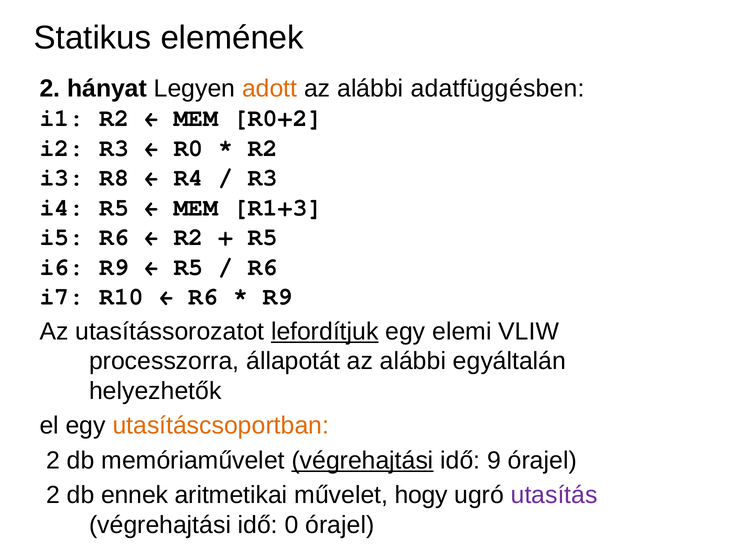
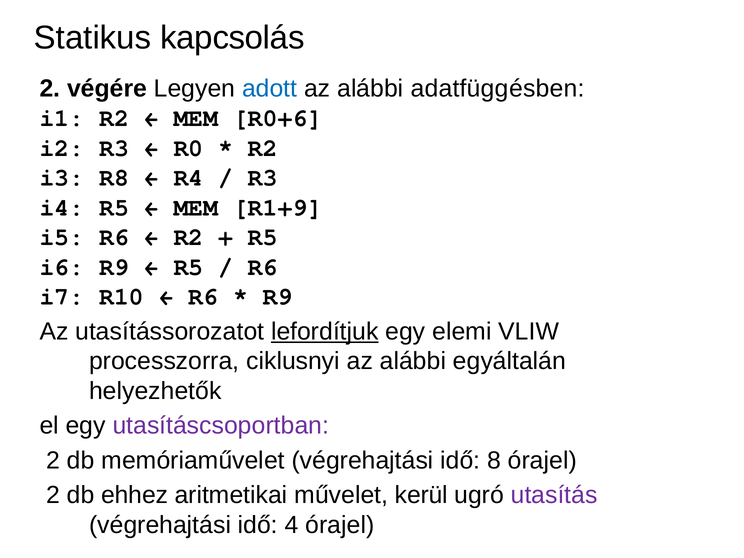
elemének: elemének -> kapcsolás (232, 38)
hányat: hányat -> végére (107, 88)
adott colour: orange -> blue (270, 88)
R0+2: R0+2 -> R0+6 (278, 118)
R1+3: R1+3 -> R1+9 (278, 207)
állapotát: állapotát -> ciklusnyi (293, 361)
utasításcsoportban colour: orange -> purple (221, 426)
végrehajtási underline: present -> none (363, 460)
9: 9 -> 8 (494, 460)
ennek: ennek -> ehhez (135, 495)
hogy: hogy -> kerül (421, 495)
0: 0 -> 4 (292, 525)
